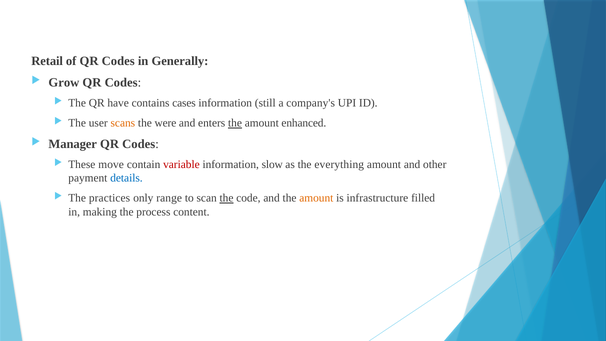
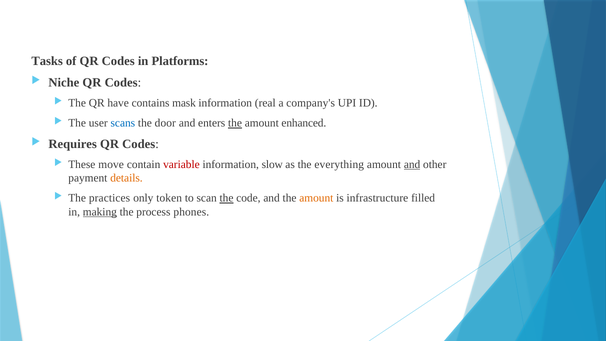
Retail: Retail -> Tasks (47, 61)
Generally: Generally -> Platforms (180, 61)
Grow: Grow -> Niche (64, 82)
cases: cases -> mask (184, 103)
still: still -> real (265, 103)
scans colour: orange -> blue (123, 123)
were: were -> door (165, 123)
Manager: Manager -> Requires (73, 144)
and underline: none -> present (412, 164)
details colour: blue -> orange (126, 178)
range: range -> token (169, 198)
making underline: none -> present (100, 212)
content: content -> phones (191, 212)
